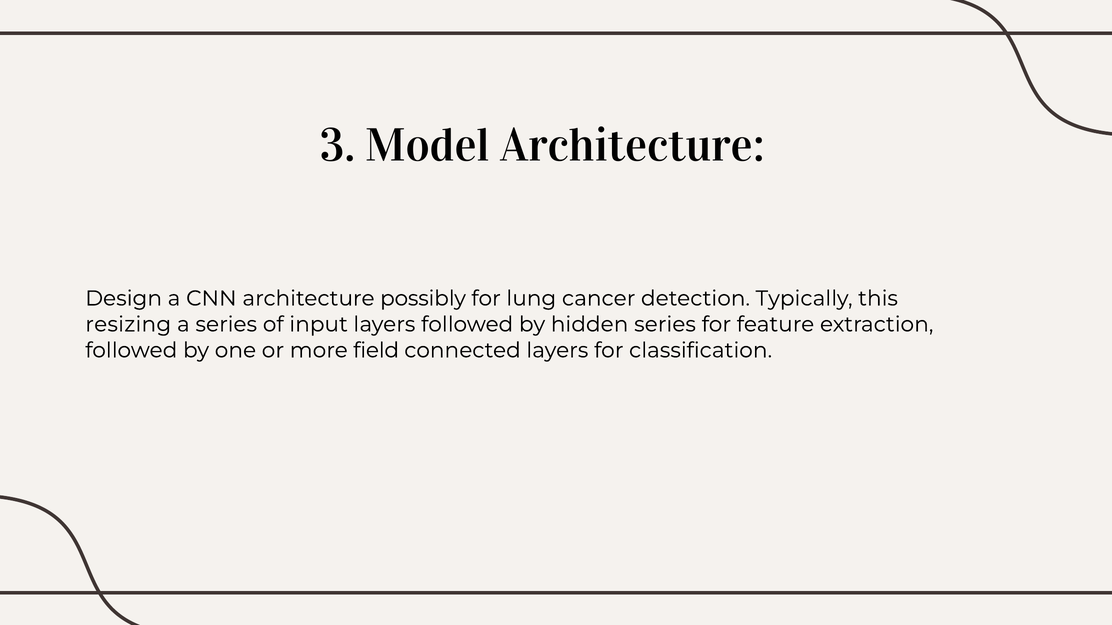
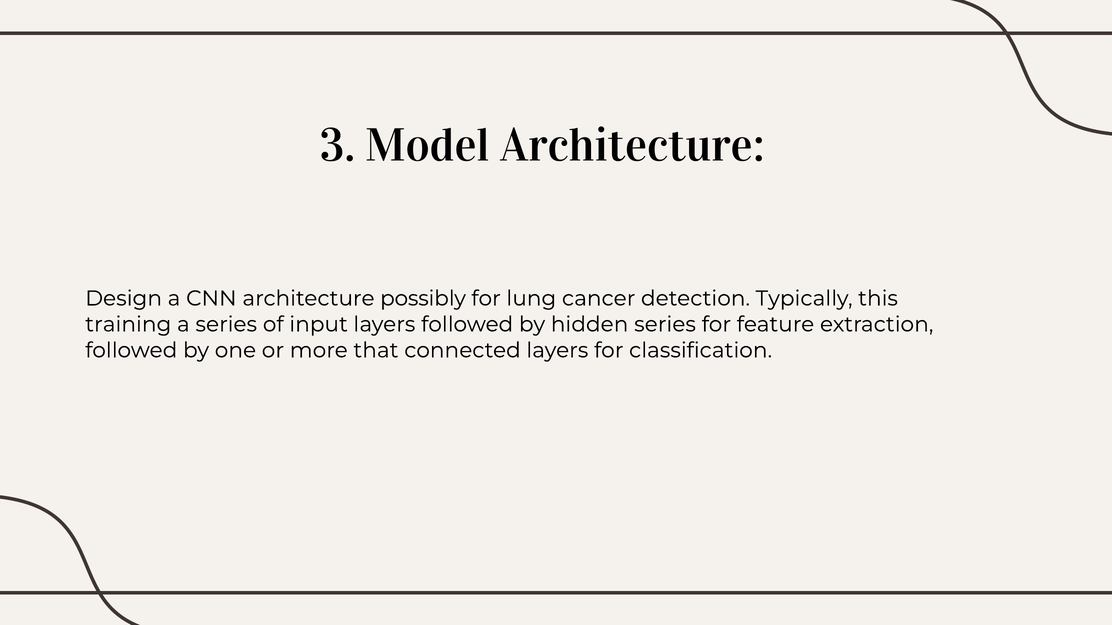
resizing: resizing -> training (128, 325)
field: field -> that (376, 351)
